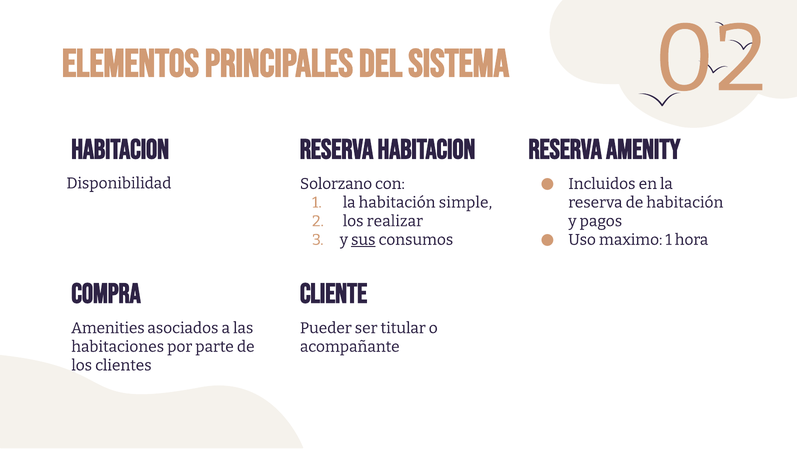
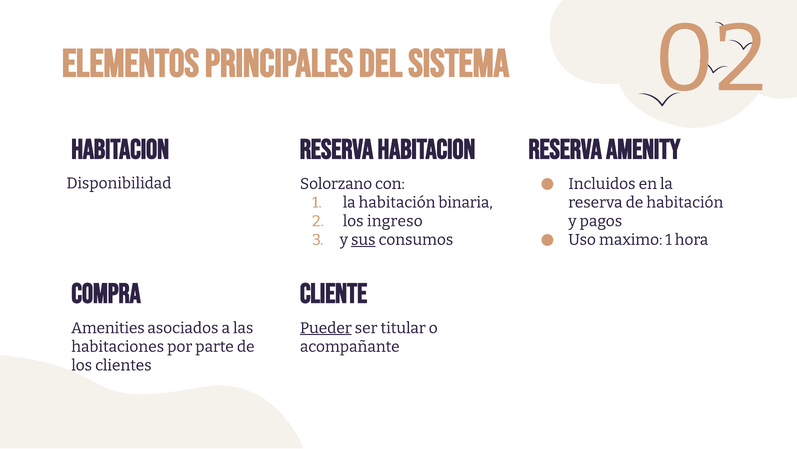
simple: simple -> binaria (466, 202)
realizar: realizar -> ingreso (395, 221)
Pueder underline: none -> present (326, 328)
